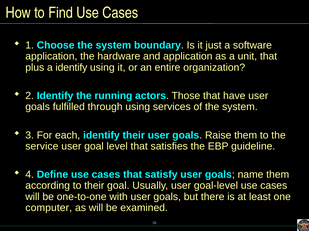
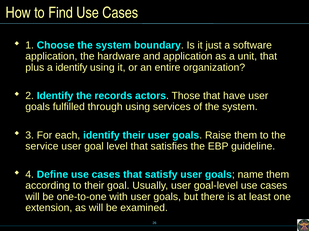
running: running -> records (113, 96)
computer: computer -> extension (49, 208)
